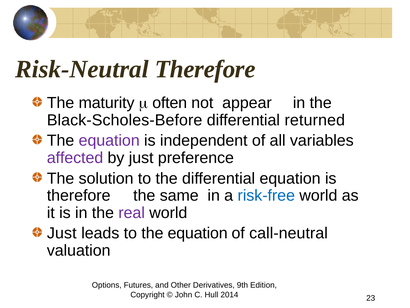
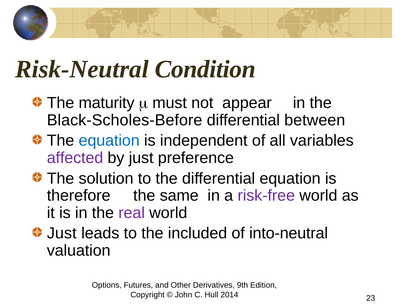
Risk-Neutral Therefore: Therefore -> Condition (205, 69)
often: often -> must (170, 103)
returned: returned -> between (315, 120)
equation colour: purple -> blue (109, 140)
risk-free colour: blue -> purple (266, 195)
to the equation: equation -> included (198, 233)
call-neutral: call-neutral -> into-neutral (289, 233)
